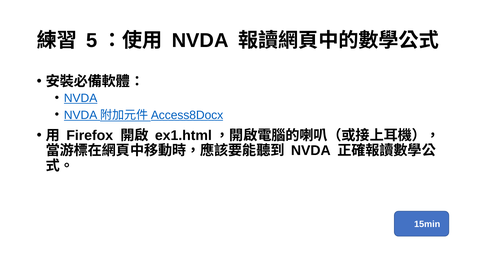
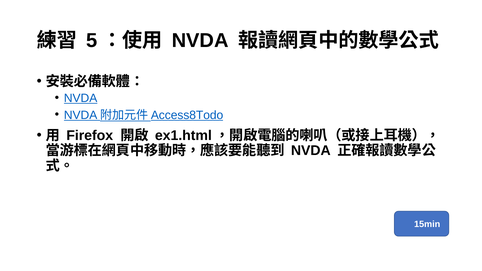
Access8Docx: Access8Docx -> Access8Todo (187, 115)
